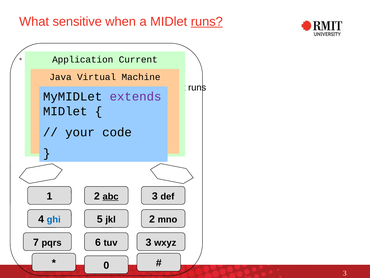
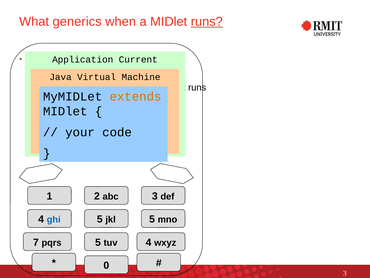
sensitive: sensitive -> generics (77, 22)
extends colour: purple -> orange (136, 96)
abc underline: present -> none (111, 196)
jkl 2: 2 -> 5 (152, 219)
pqrs 6: 6 -> 5 (98, 242)
tuv 3: 3 -> 4 (149, 242)
